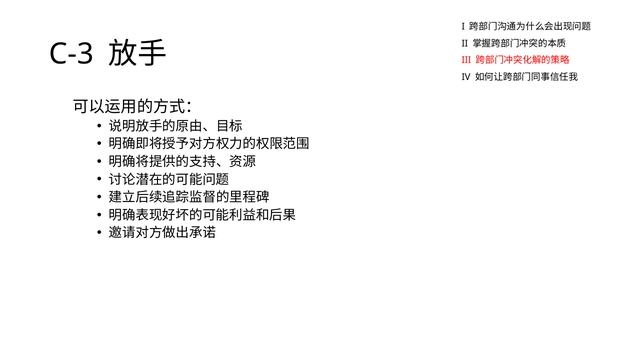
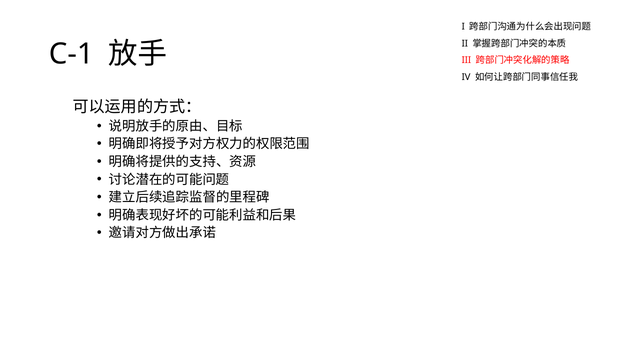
C-3: C-3 -> C-1 (71, 54)
